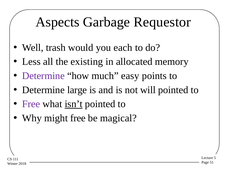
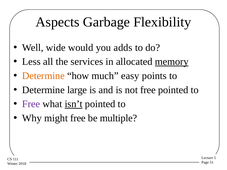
Requestor: Requestor -> Flexibility (162, 22)
trash: trash -> wide (56, 48)
each: each -> adds (123, 48)
existing: existing -> services (87, 62)
memory underline: none -> present (172, 62)
Determine colour: purple -> orange (43, 76)
not will: will -> free (148, 90)
magical: magical -> multiple (118, 118)
